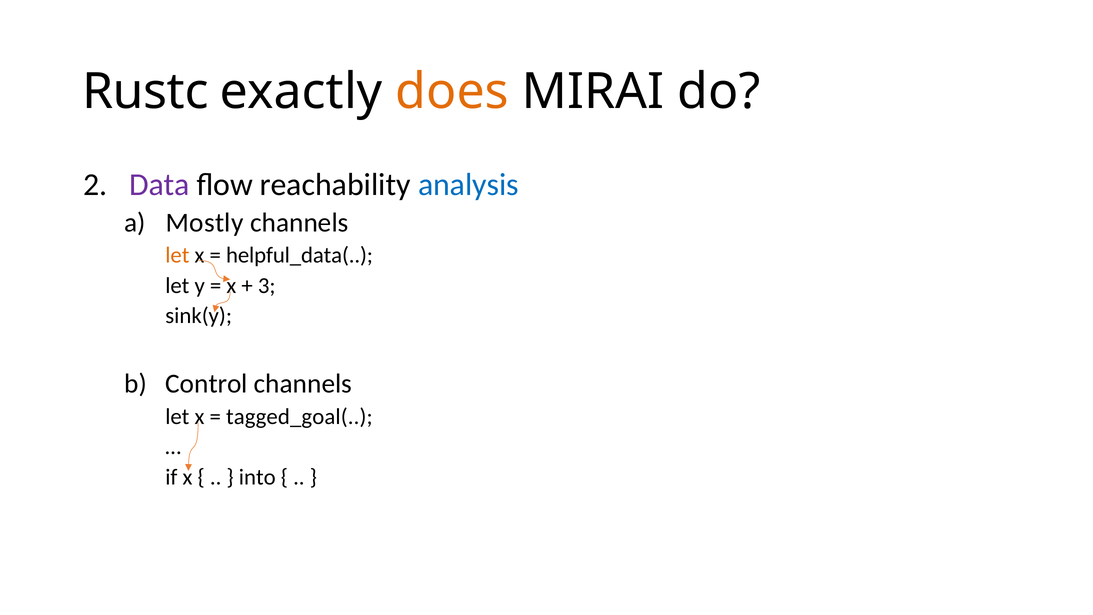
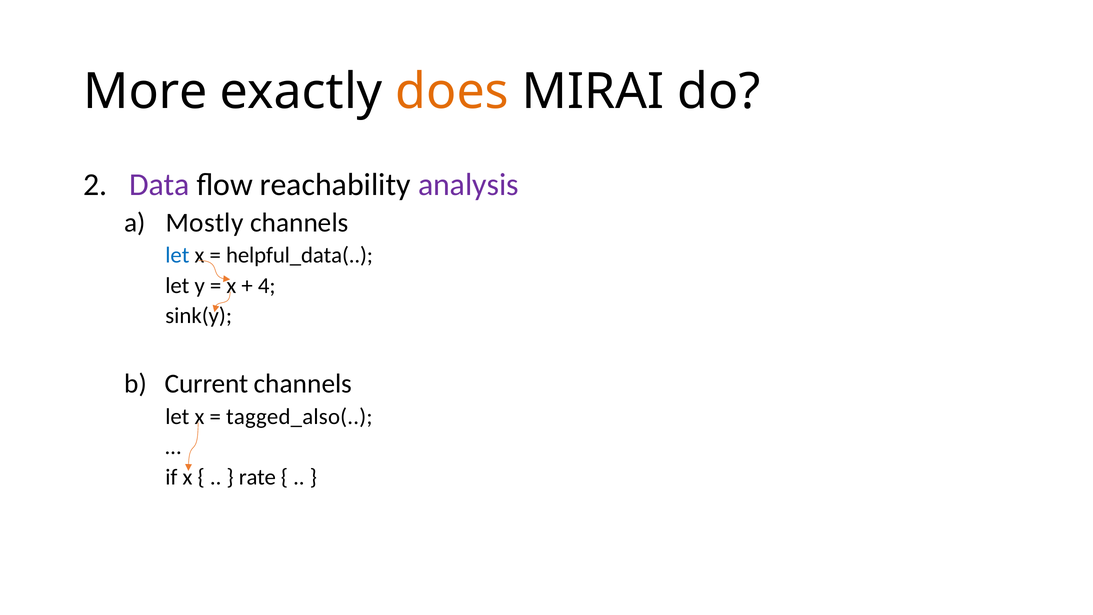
Rustc: Rustc -> More (145, 92)
analysis colour: blue -> purple (468, 185)
let colour: orange -> blue (177, 255)
3: 3 -> 4 (267, 285)
Control: Control -> Current (207, 384)
tagged_goal(: tagged_goal( -> tagged_also( (299, 416)
into: into -> rate (257, 477)
